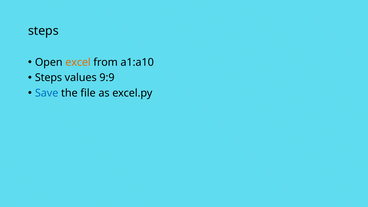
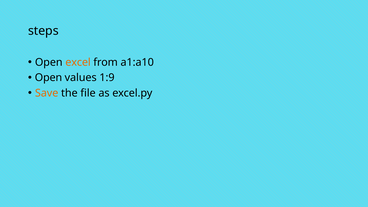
Steps: Steps -> Open (48, 78)
9:9: 9:9 -> 1:9 (107, 78)
Save colour: blue -> orange (47, 93)
